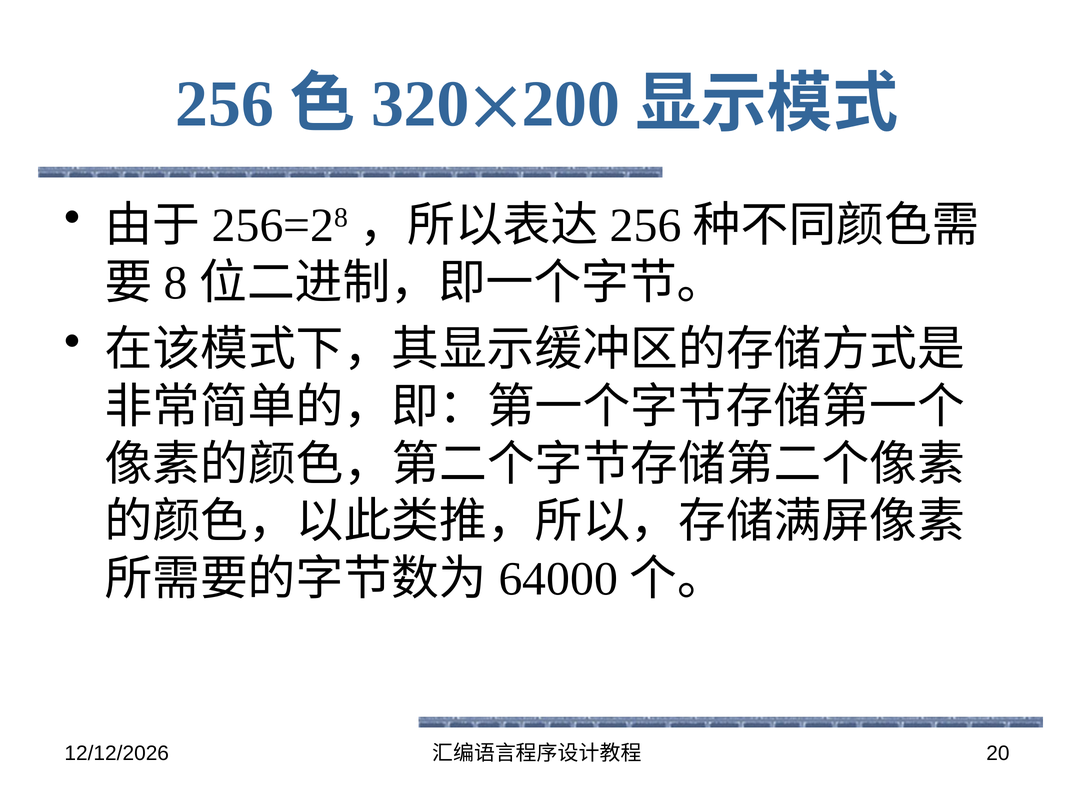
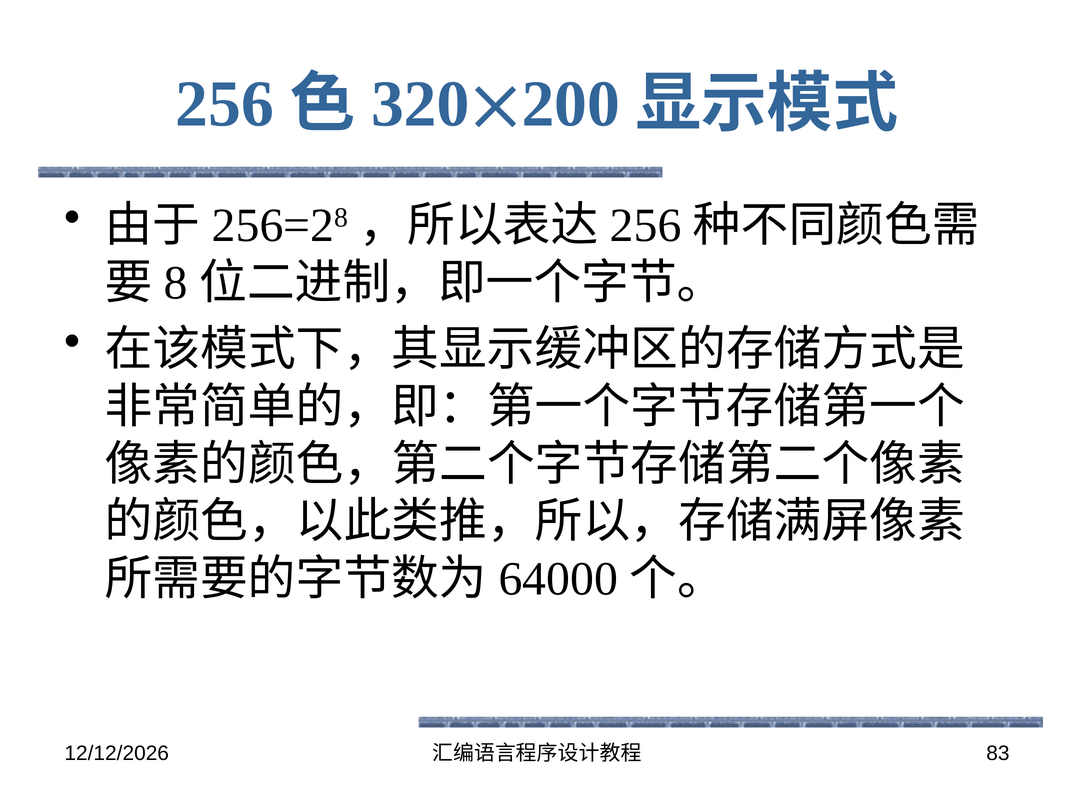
20: 20 -> 83 (998, 753)
